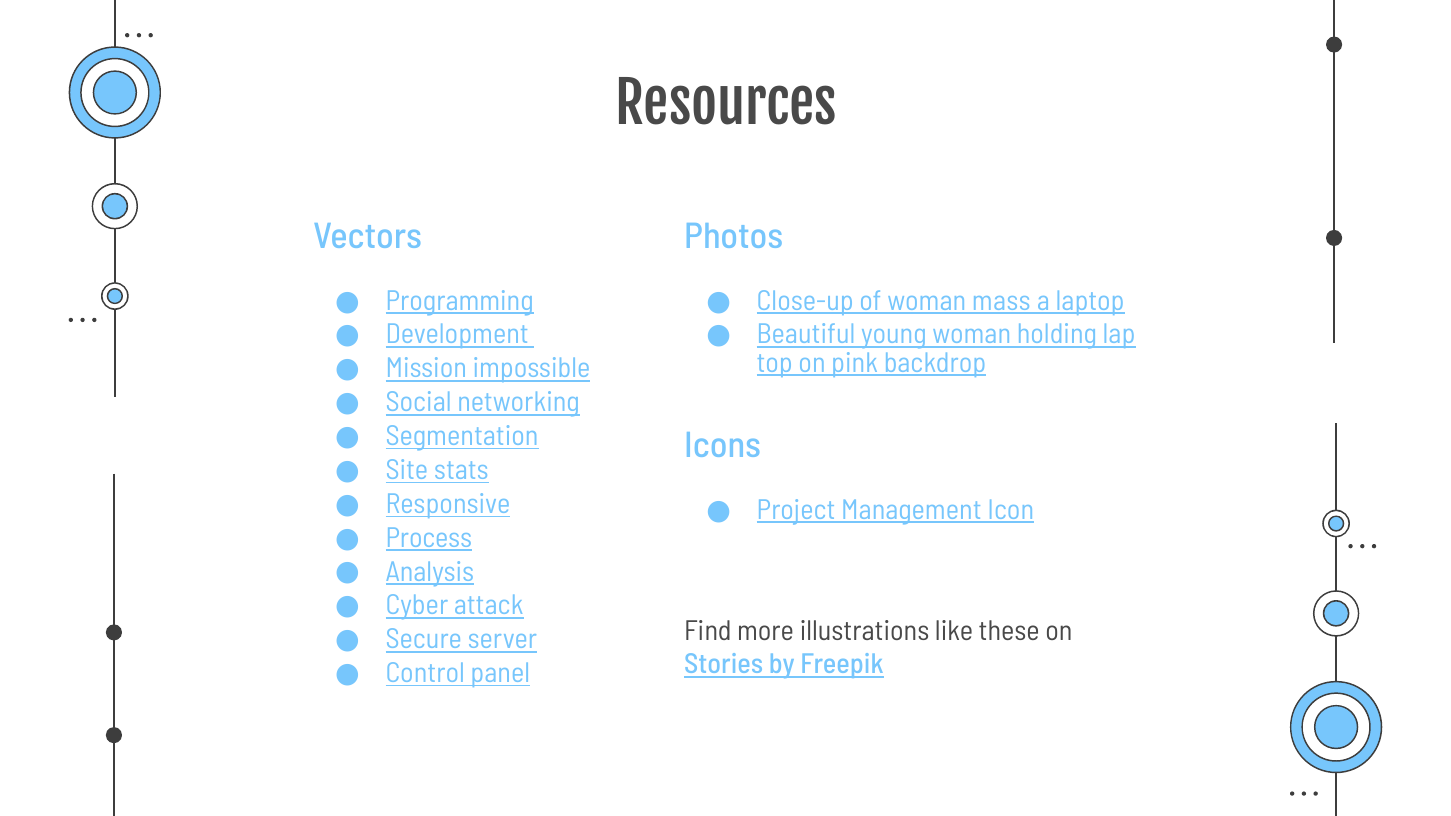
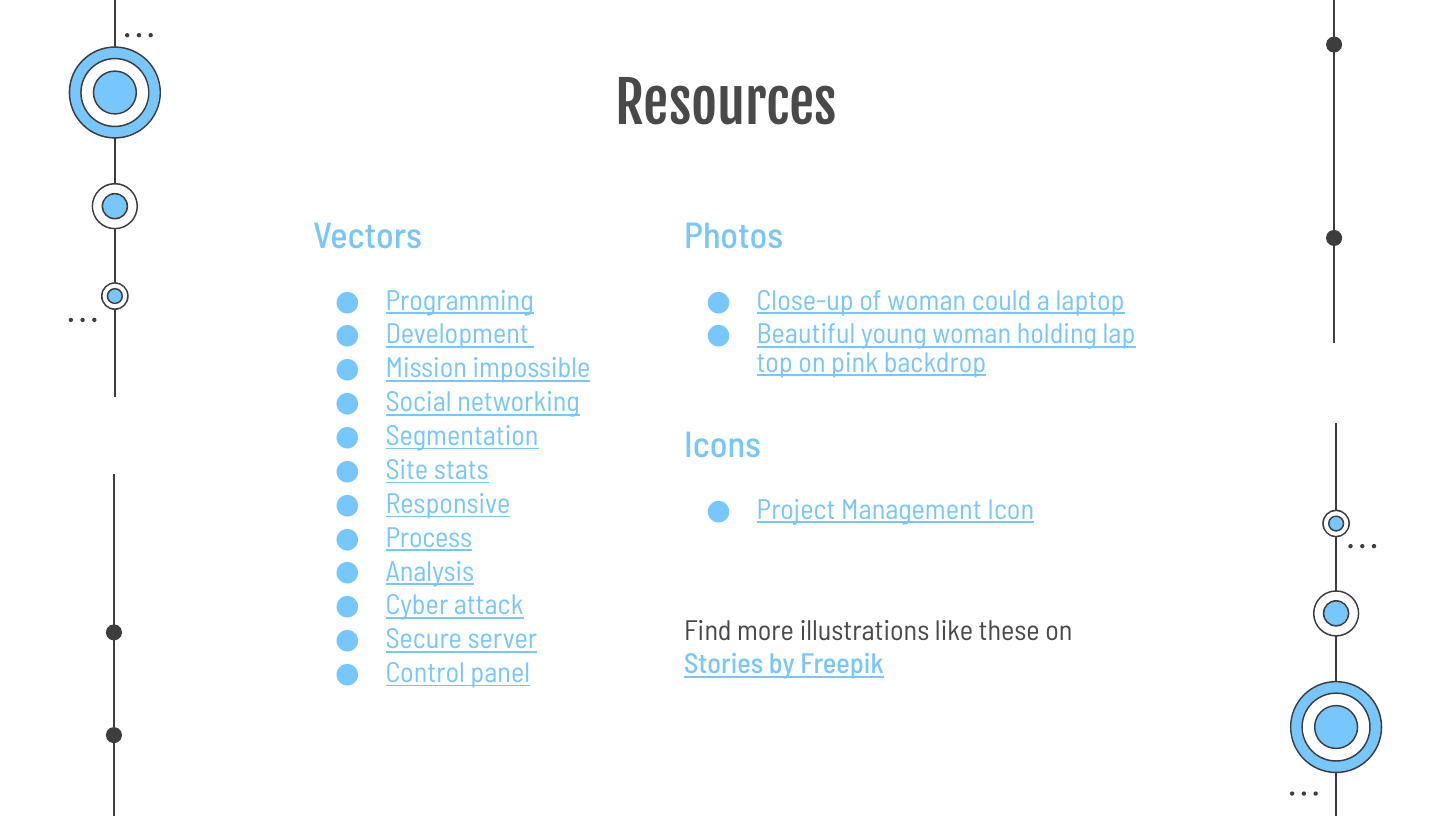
mass: mass -> could (1002, 301)
